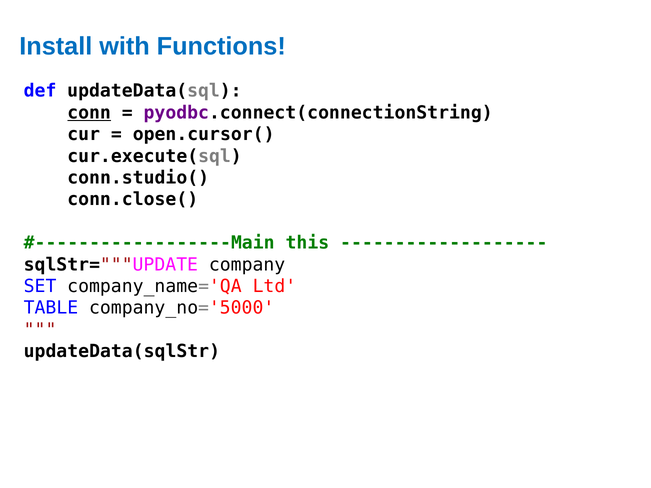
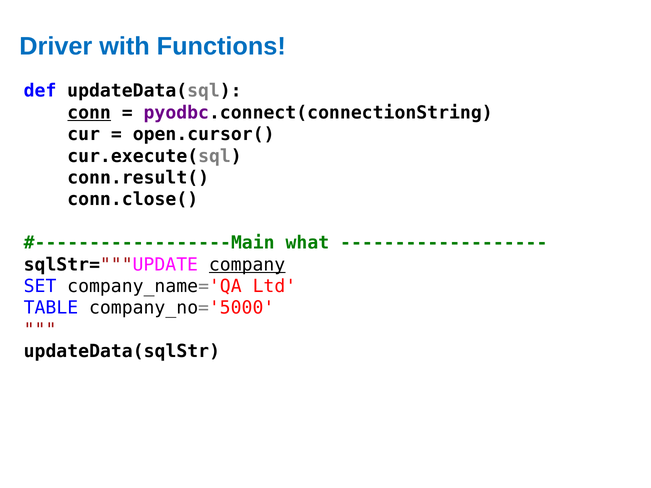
Install: Install -> Driver (56, 47)
conn.studio(: conn.studio( -> conn.result( (138, 178)
this: this -> what (307, 243)
company underline: none -> present (247, 265)
